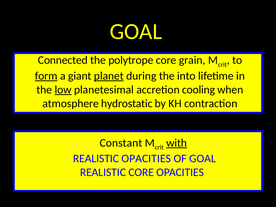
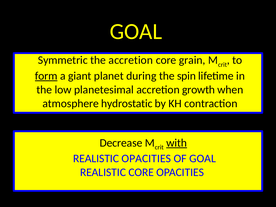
Connected: Connected -> Symmetric (63, 60)
the polytrope: polytrope -> accretion (131, 60)
planet underline: present -> none (109, 76)
into: into -> spin (186, 76)
low underline: present -> none (63, 90)
cooling: cooling -> growth (199, 90)
Constant: Constant -> Decrease (121, 143)
